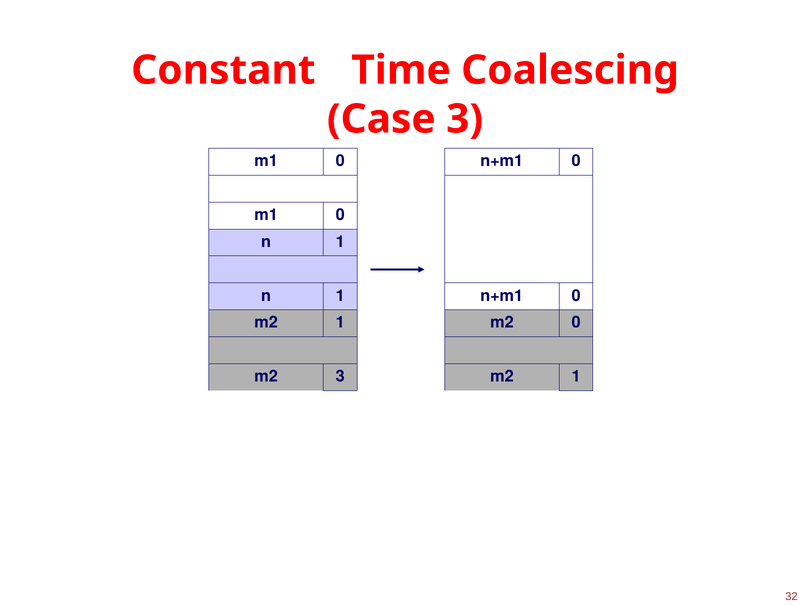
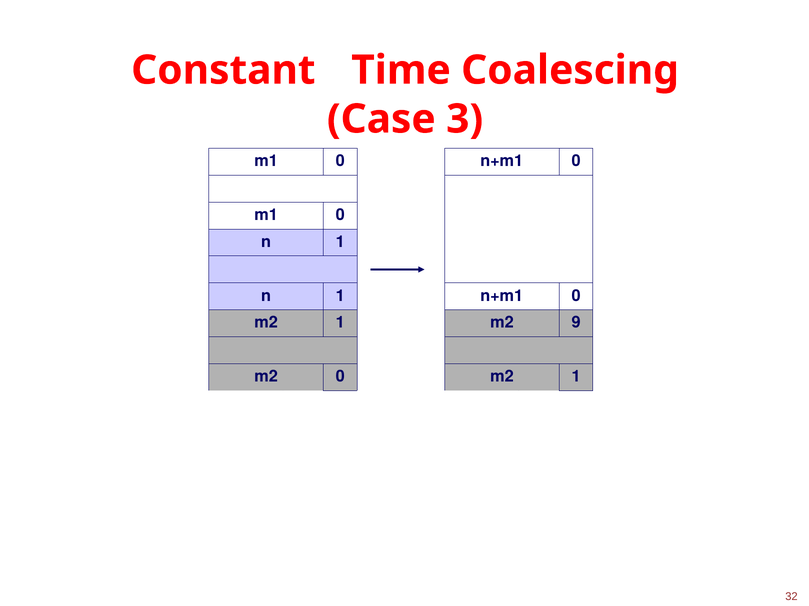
m2 0: 0 -> 9 (576, 323)
m2 3: 3 -> 0 (340, 377)
